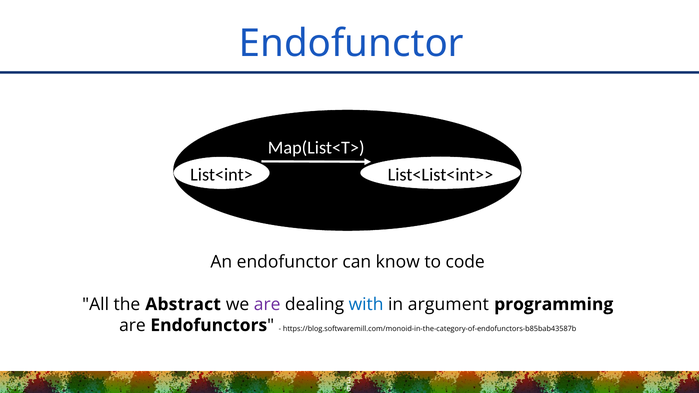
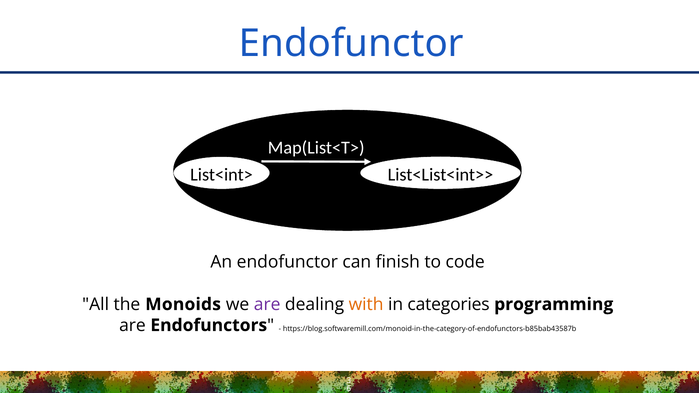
know: know -> finish (398, 262)
Abstract: Abstract -> Monoids (183, 304)
with colour: blue -> orange (366, 304)
argument: argument -> categories (449, 304)
